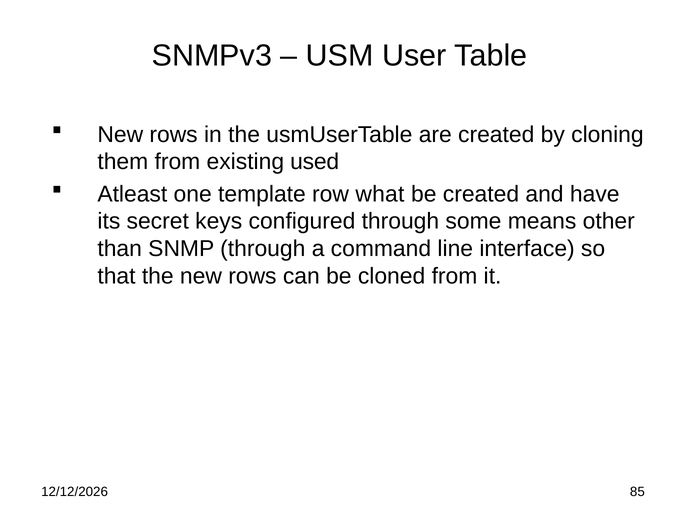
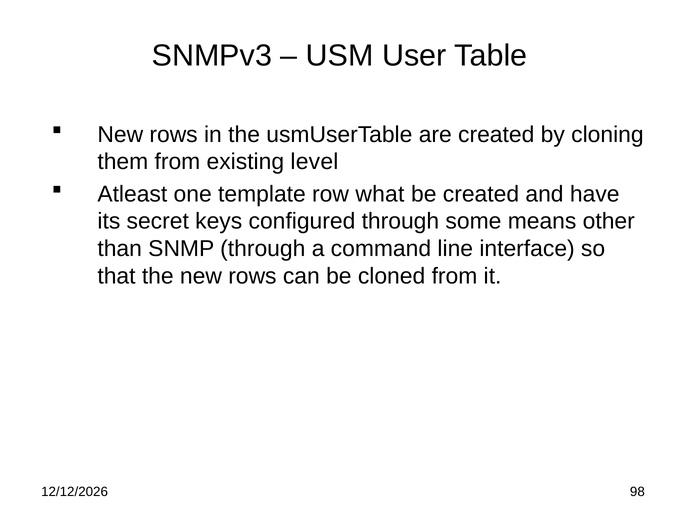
used: used -> level (314, 162)
85: 85 -> 98 (637, 491)
